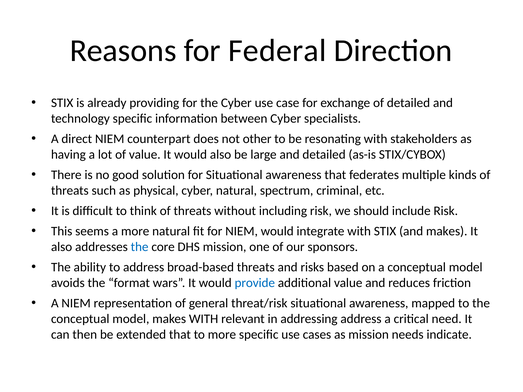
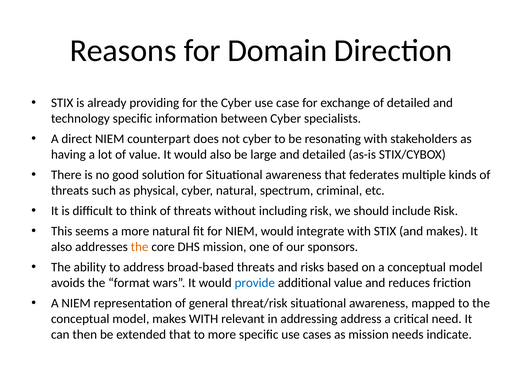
Federal: Federal -> Domain (278, 51)
not other: other -> cyber (257, 139)
the colour: blue -> orange (140, 247)
